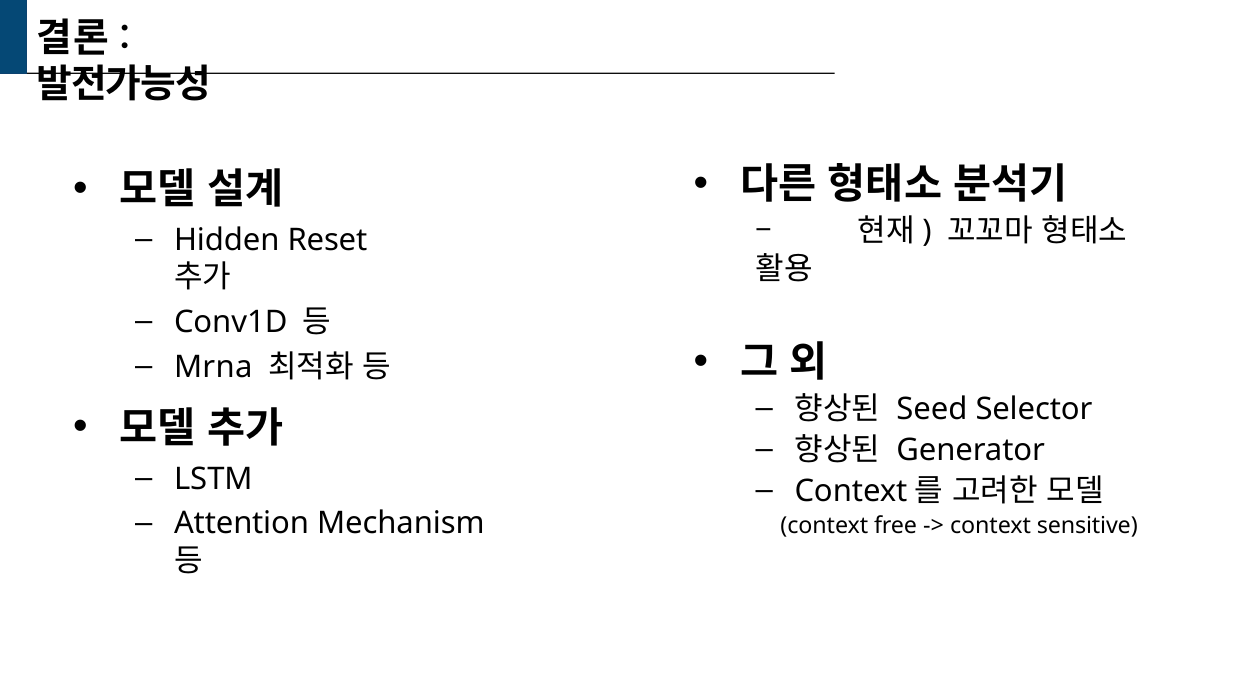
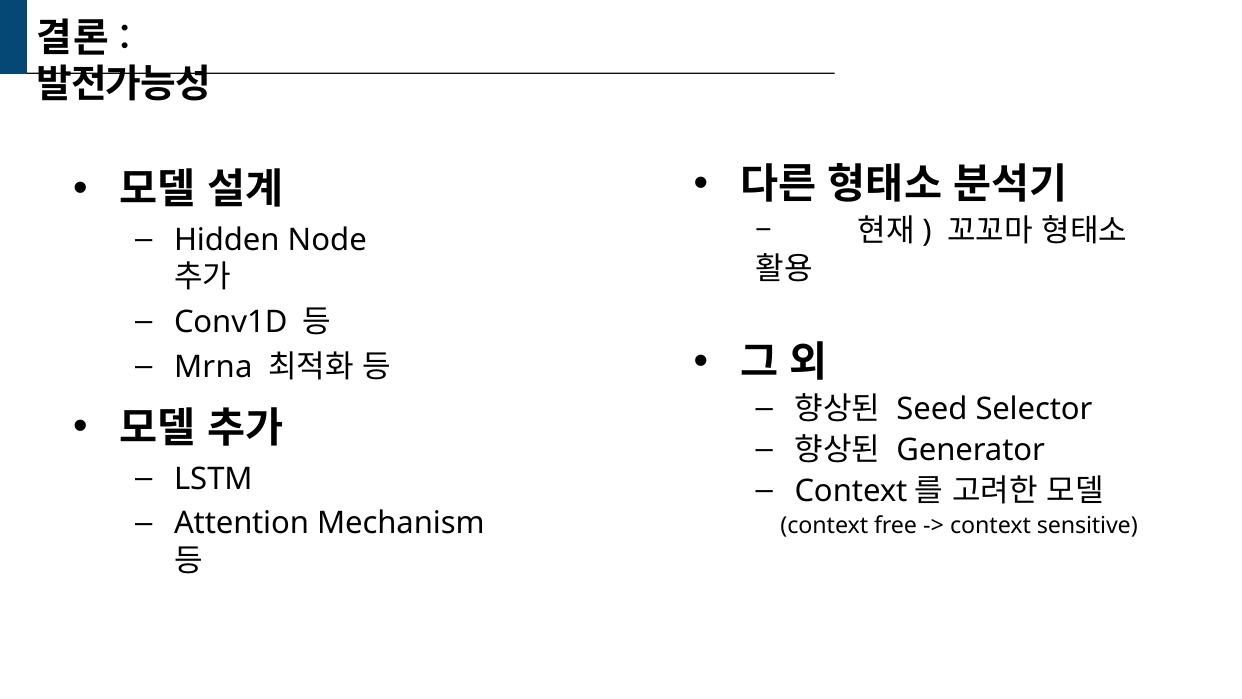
Reset: Reset -> Node (327, 240)
